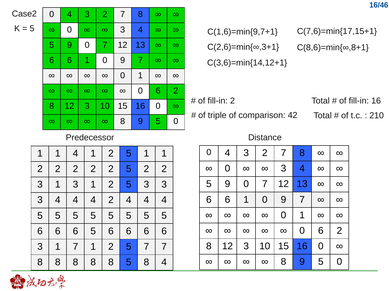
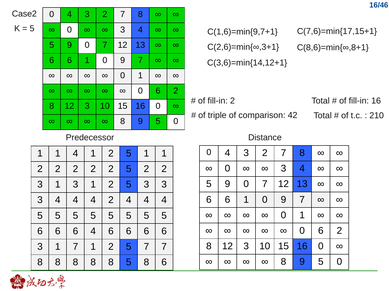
6 5: 5 -> 4 (93, 232)
8 4: 4 -> 6 (164, 263)
